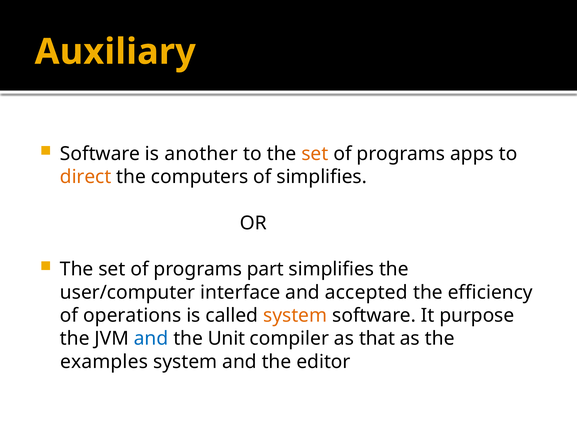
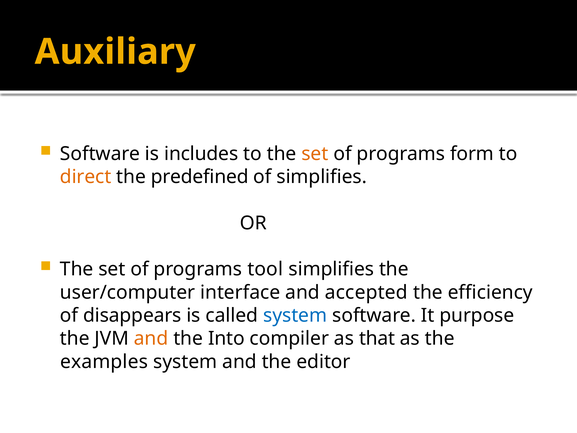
another: another -> includes (201, 154)
apps: apps -> form (472, 154)
computers: computers -> predefined (200, 177)
part: part -> tool (265, 269)
operations: operations -> disappears (132, 315)
system colour: orange -> blue (295, 315)
and colour: blue -> orange (151, 338)
Unit: Unit -> Into (226, 338)
